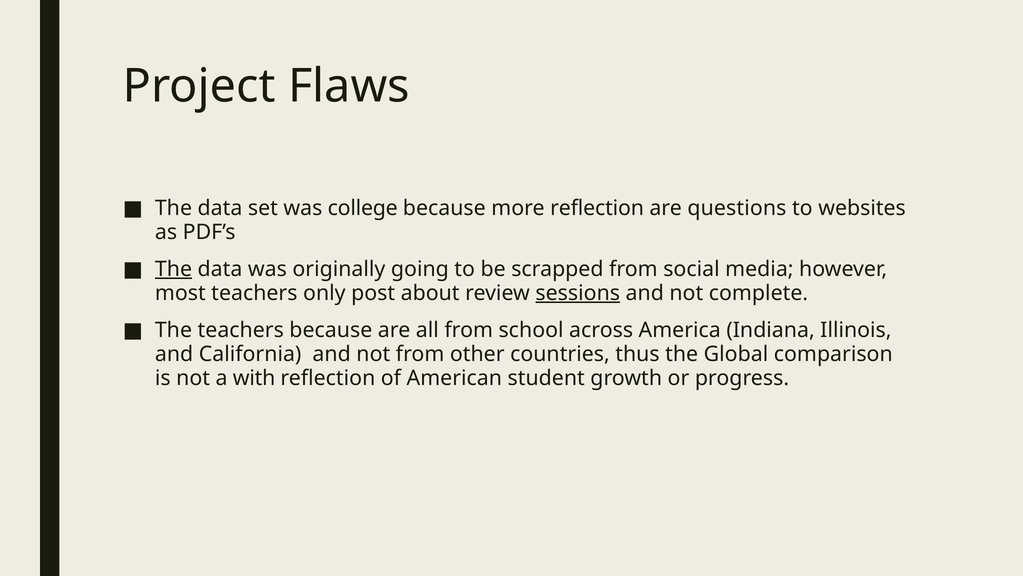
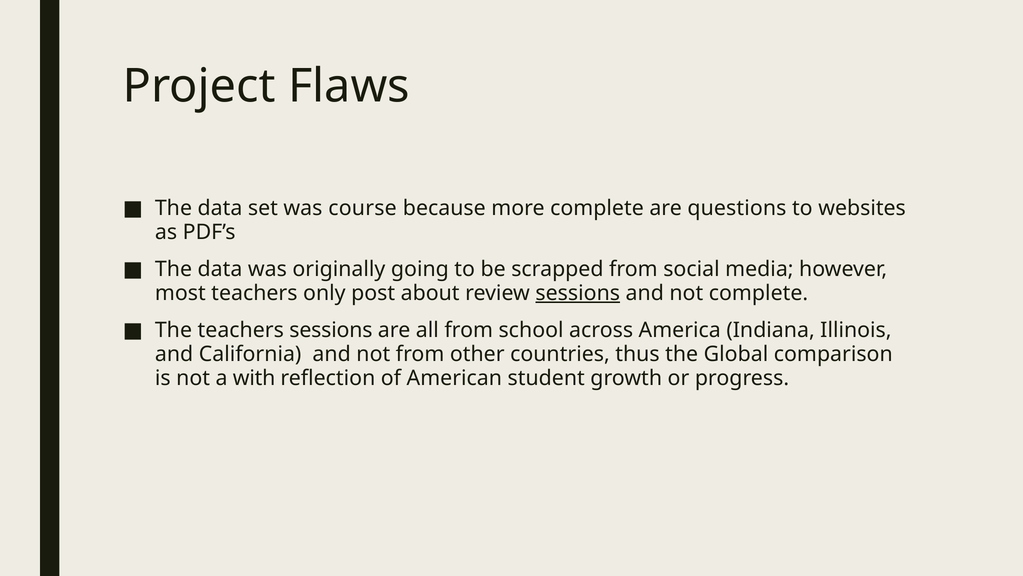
college: college -> course (363, 208)
more reflection: reflection -> complete (597, 208)
The underline: present -> none (174, 269)
teachers because: because -> sessions (331, 330)
